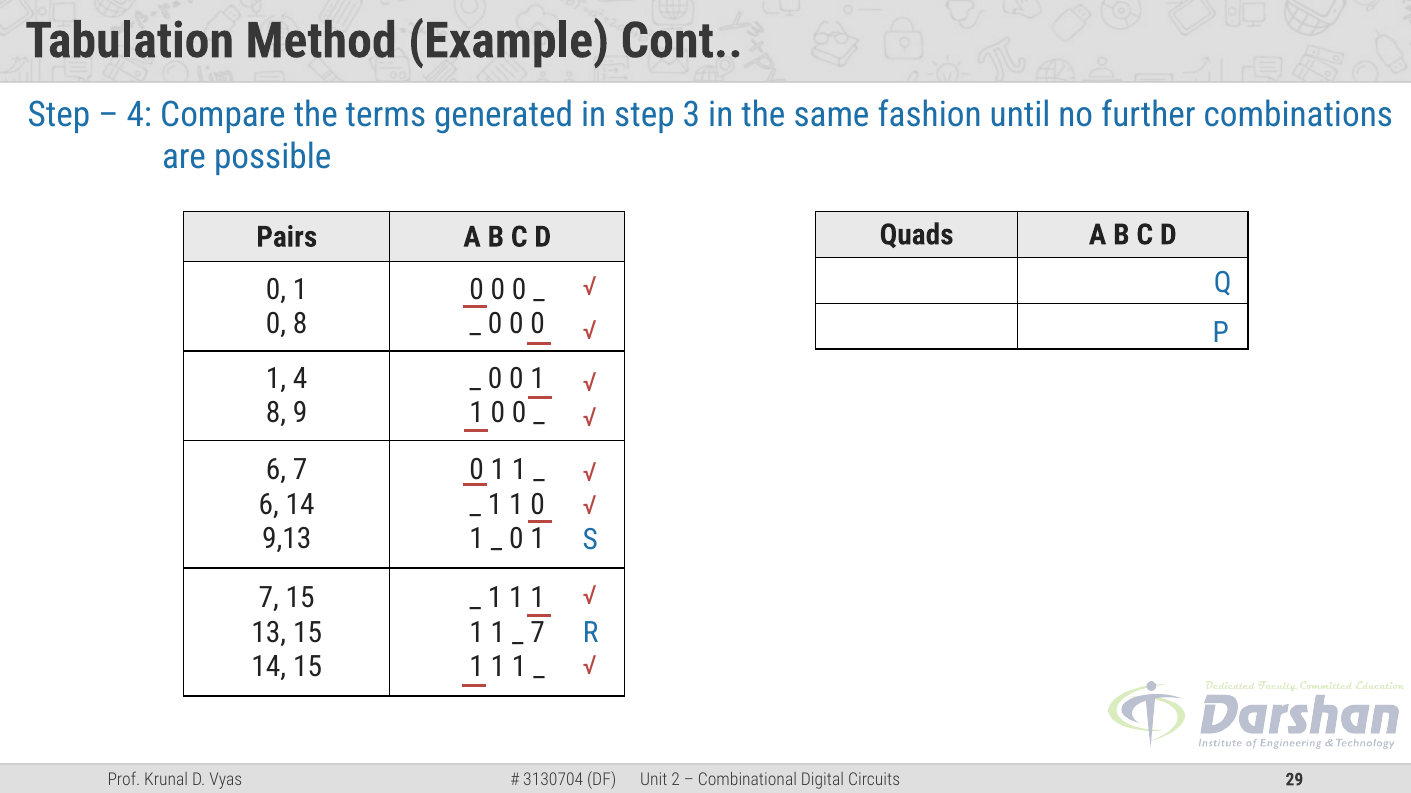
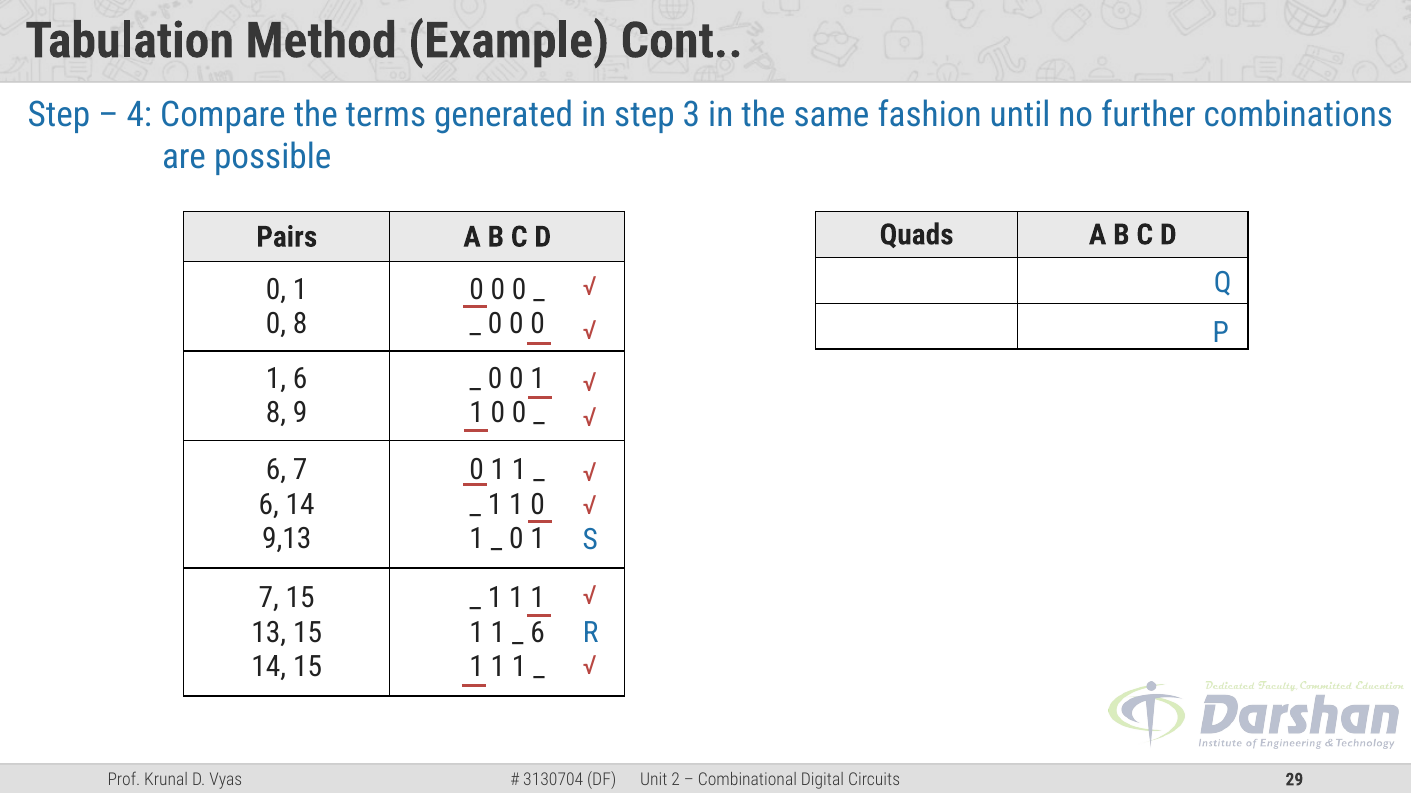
1 4: 4 -> 6 (300, 379)
7: 7 -> 6 (538, 633)
